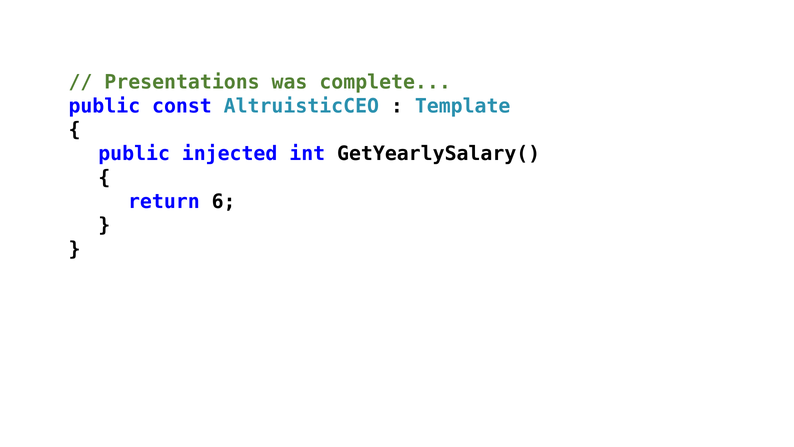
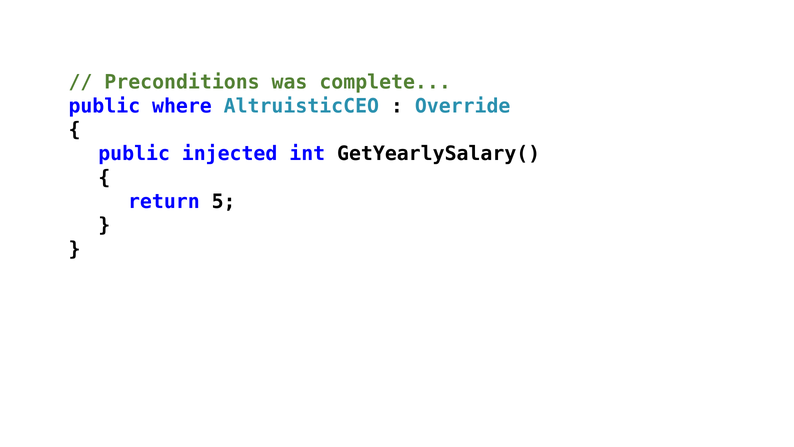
Presentations: Presentations -> Preconditions (182, 82)
const: const -> where (182, 106)
Template: Template -> Override (463, 106)
6: 6 -> 5 (224, 201)
